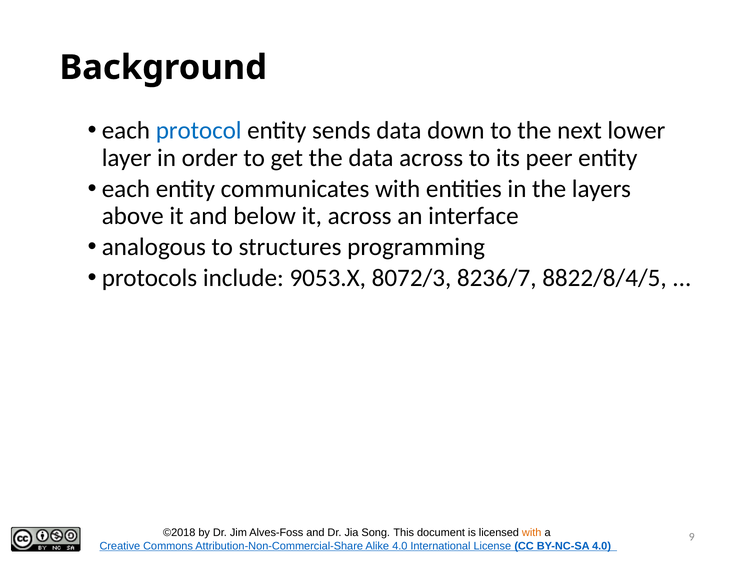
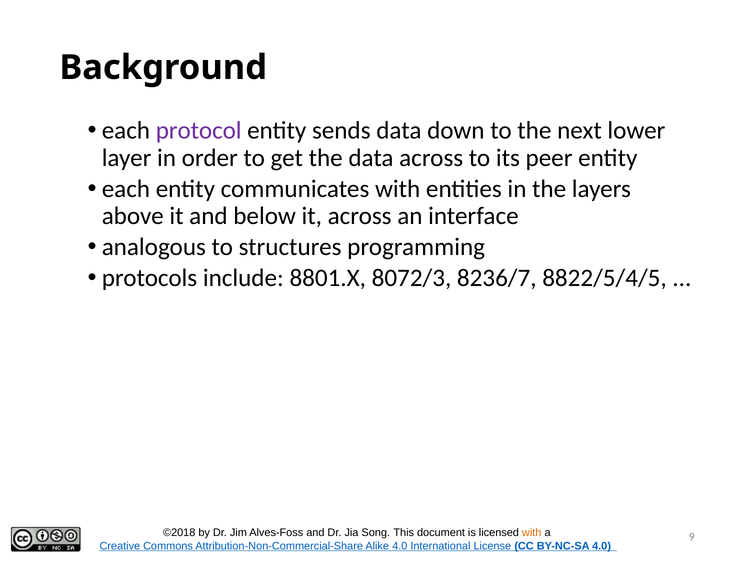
protocol colour: blue -> purple (199, 131)
9053.X: 9053.X -> 8801.X (328, 278)
8822/8/4/5: 8822/8/4/5 -> 8822/5/4/5 (604, 278)
